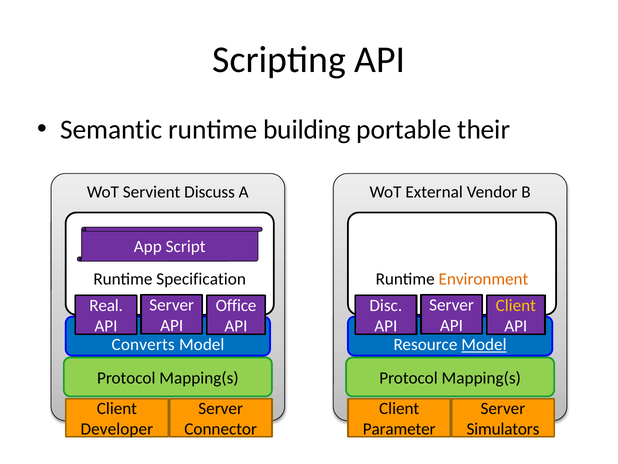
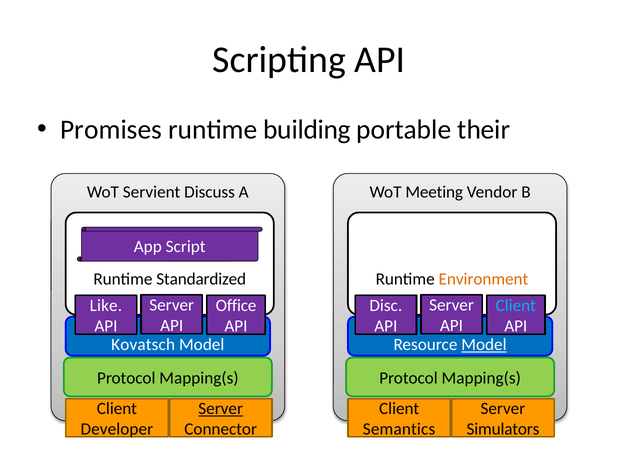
Semantic: Semantic -> Promises (111, 130)
External: External -> Meeting (434, 192)
Specification: Specification -> Standardized (201, 279)
Real: Real -> Like (106, 305)
Client colour: yellow -> light blue (516, 305)
Converts: Converts -> Kovatsch (143, 344)
Server underline: none -> present (221, 408)
Parameter: Parameter -> Semantics (399, 429)
